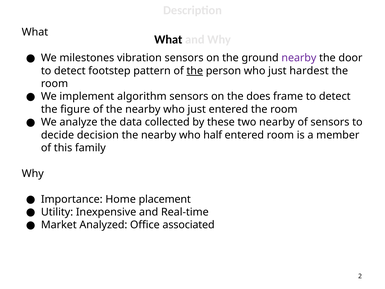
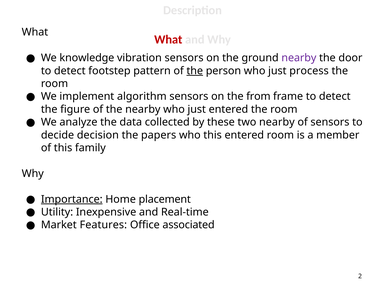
What colour: black -> red (168, 39)
milestones: milestones -> knowledge (87, 58)
hardest: hardest -> process (309, 71)
does: does -> from (258, 96)
nearby: nearby -> papers (159, 135)
who half: half -> this (213, 135)
Importance underline: none -> present (72, 199)
Analyzed: Analyzed -> Features (103, 225)
